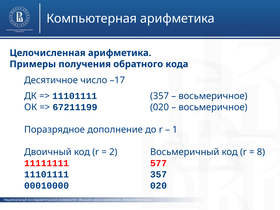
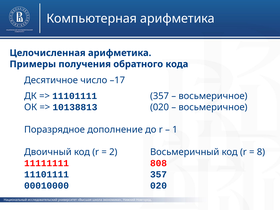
67211199: 67211199 -> 10138813 (75, 107)
577: 577 -> 808 (159, 163)
